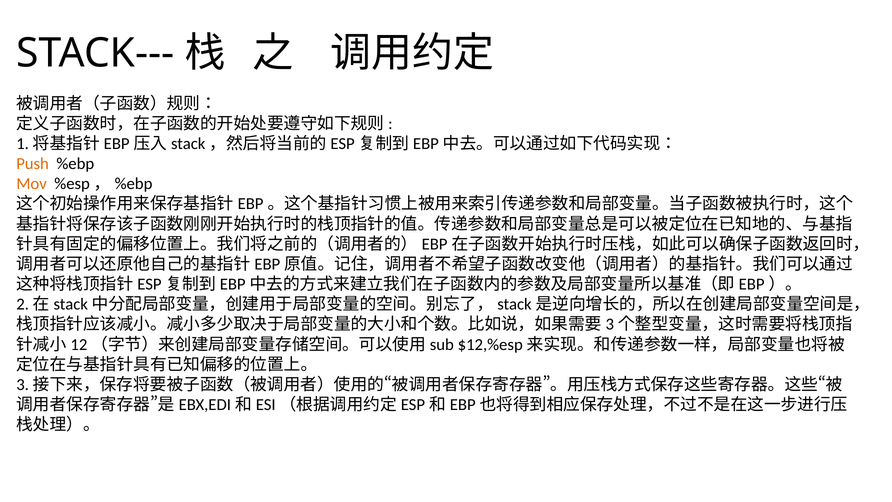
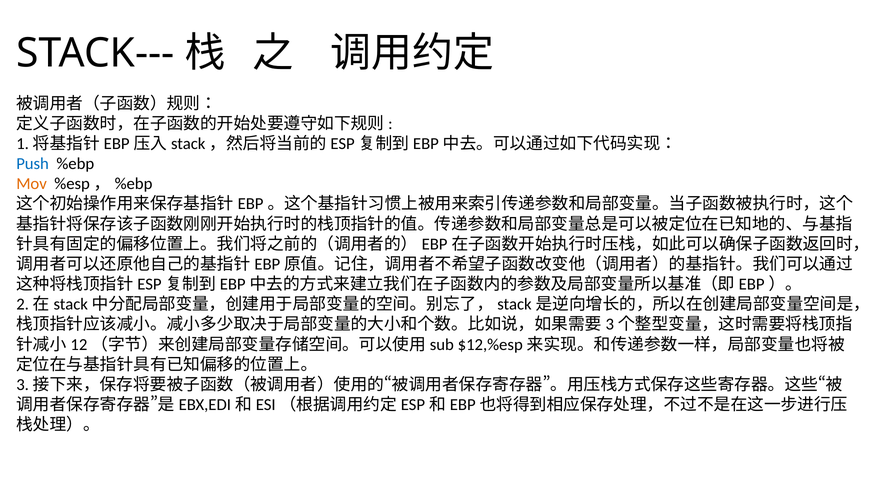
Push colour: orange -> blue (33, 164)
